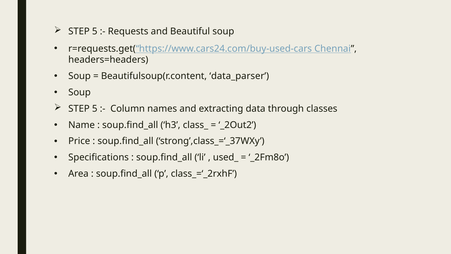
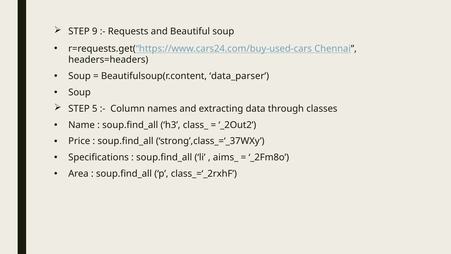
5: 5 -> 9 (95, 31)
used_: used_ -> aims_ (226, 157)
